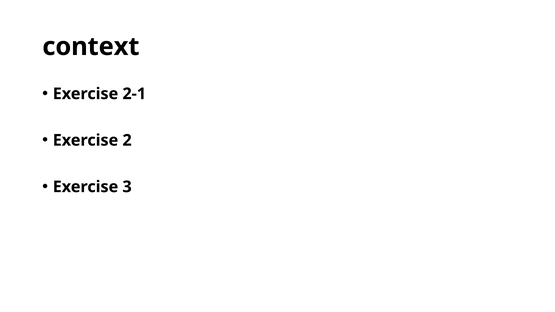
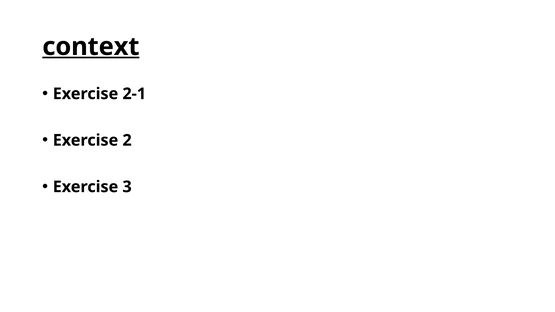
context underline: none -> present (91, 47)
